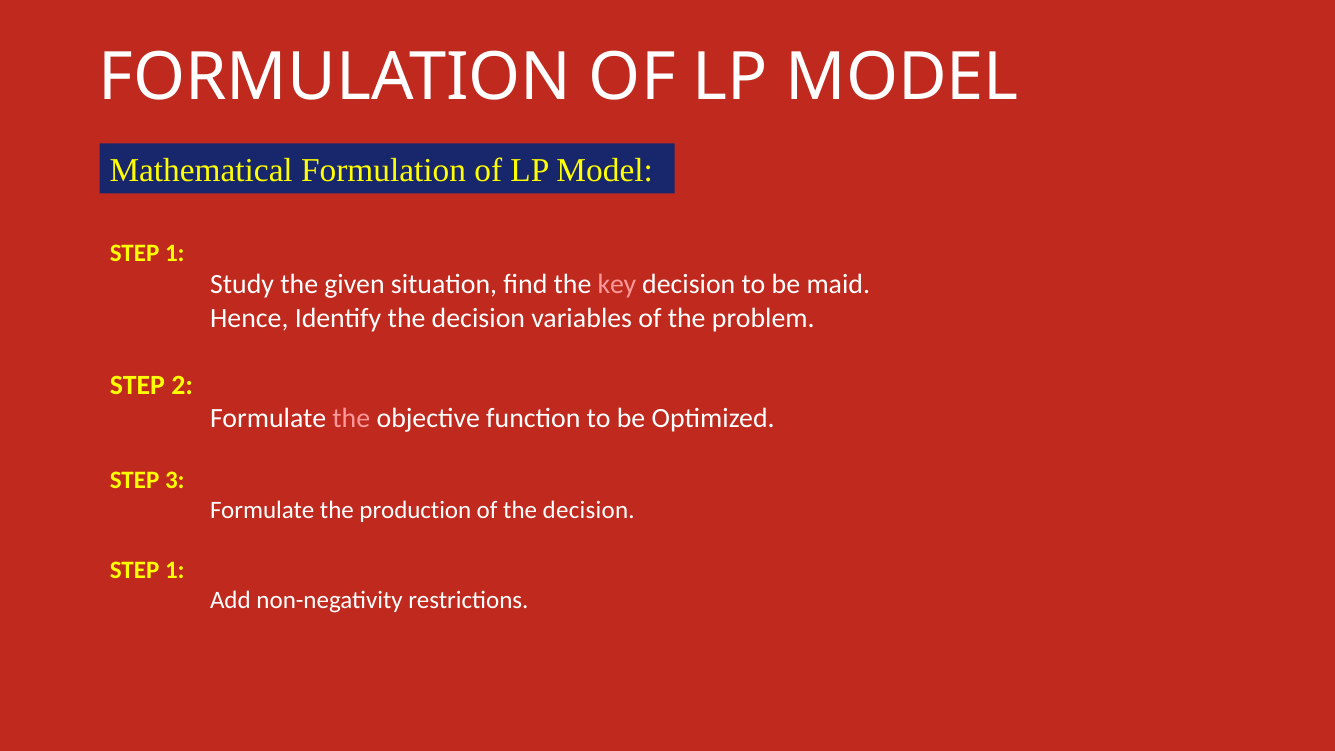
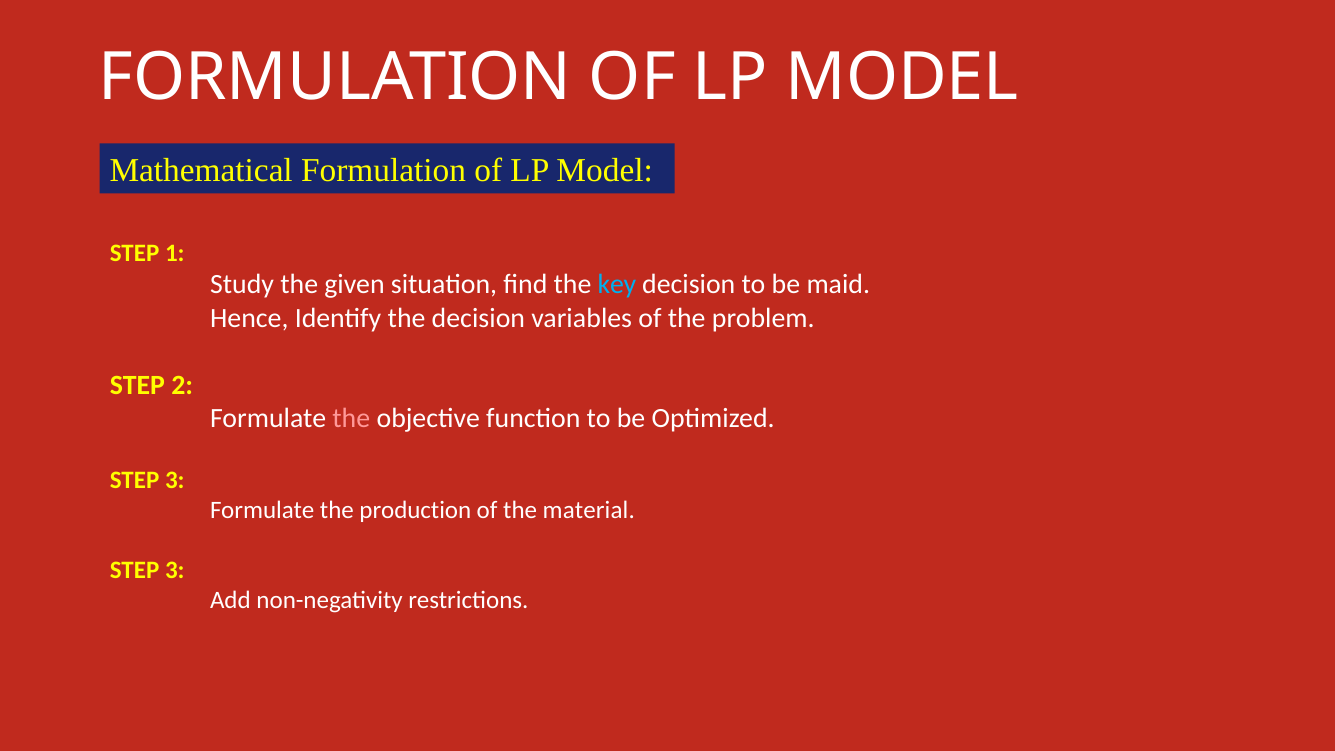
key colour: pink -> light blue (617, 285)
of the decision: decision -> material (589, 510)
1: 1 -> 3 (175, 570)
